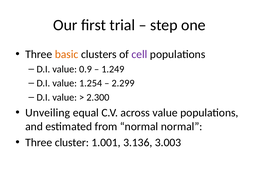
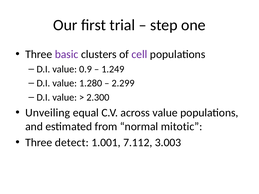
basic colour: orange -> purple (67, 54)
1.254: 1.254 -> 1.280 (91, 83)
normal normal: normal -> mitotic (182, 127)
cluster: cluster -> detect (72, 143)
3.136: 3.136 -> 7.112 (138, 143)
